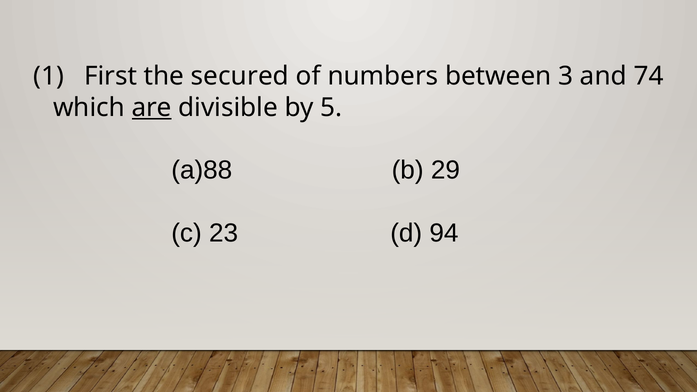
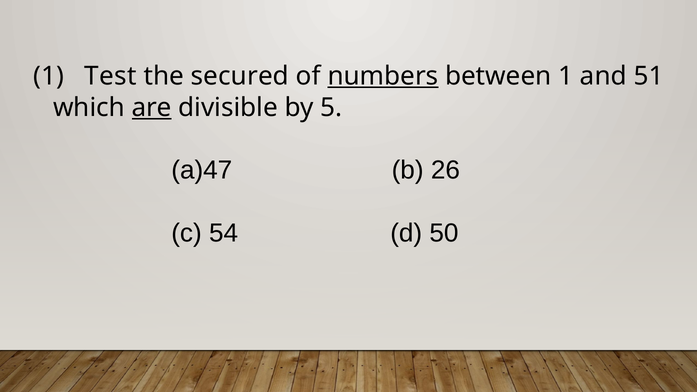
First: First -> Test (110, 76)
numbers underline: none -> present (383, 76)
between 3: 3 -> 1 (566, 76)
74: 74 -> 51 (649, 76)
a)88: a)88 -> a)47 (202, 170)
29: 29 -> 26 (445, 170)
23: 23 -> 54 (224, 233)
94: 94 -> 50 (444, 233)
